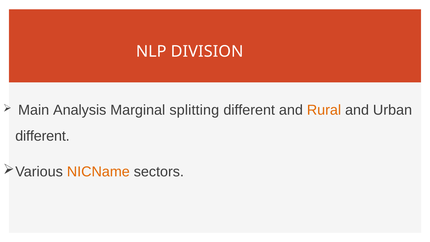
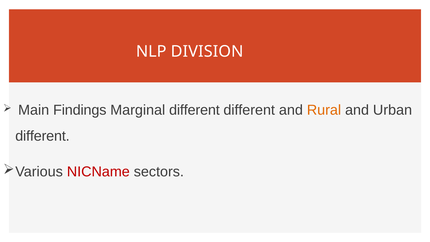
Analysis: Analysis -> Findings (80, 110)
Marginal splitting: splitting -> different (194, 110)
NICName colour: orange -> red (98, 172)
